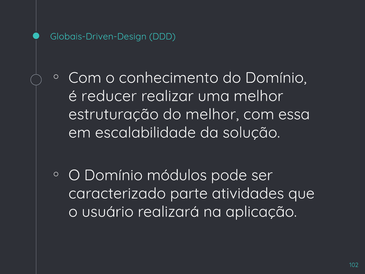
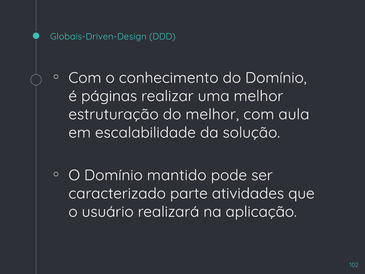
reducer: reducer -> páginas (109, 96)
essa: essa -> aula (294, 114)
módulos: módulos -> mantido (177, 175)
